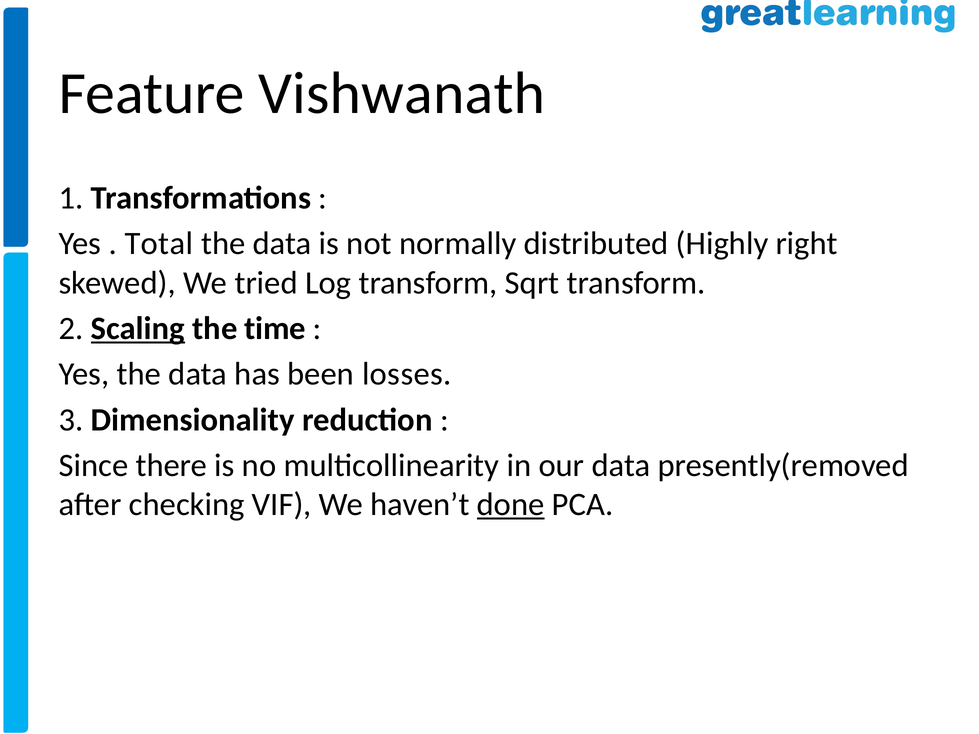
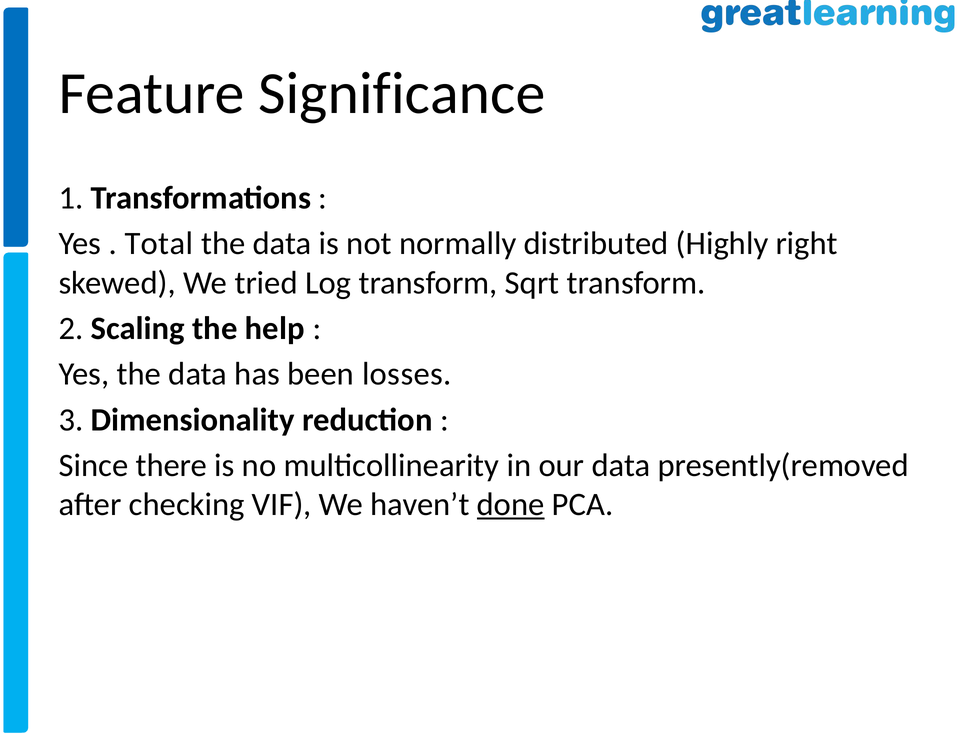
Vishwanath: Vishwanath -> Significance (402, 93)
Scaling underline: present -> none (138, 329)
time: time -> help (275, 329)
